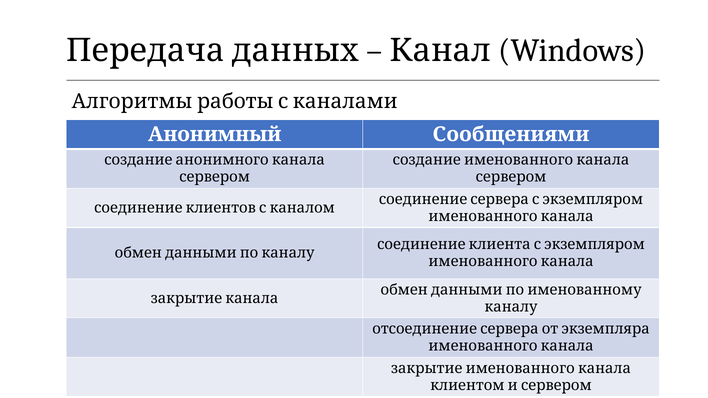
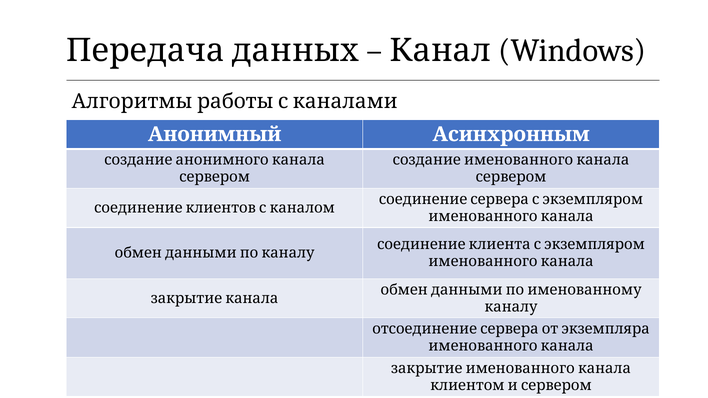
Сообщениями: Сообщениями -> Асинхронным (511, 134)
